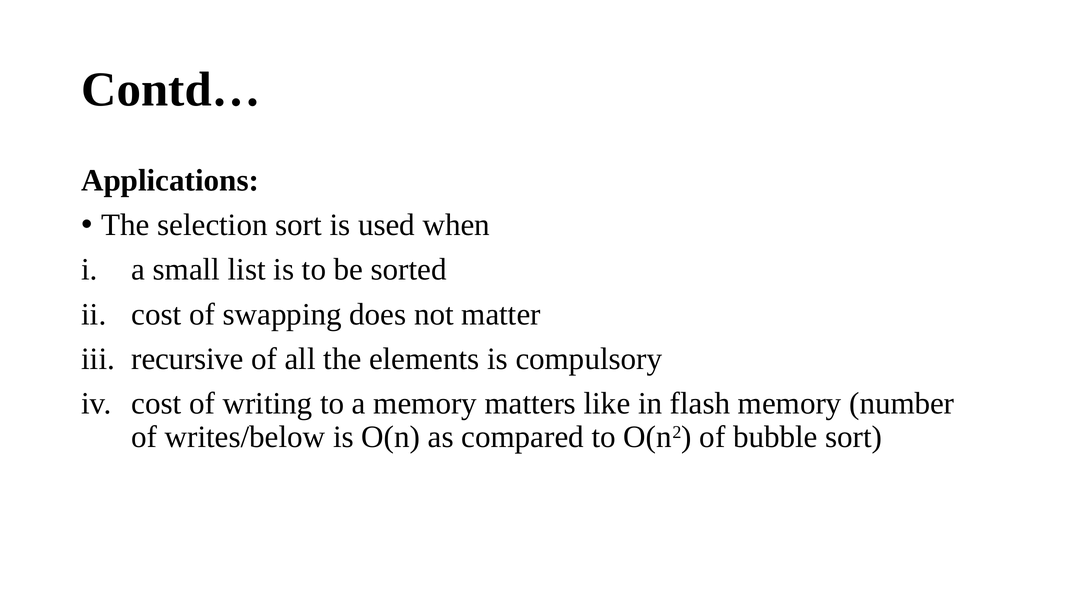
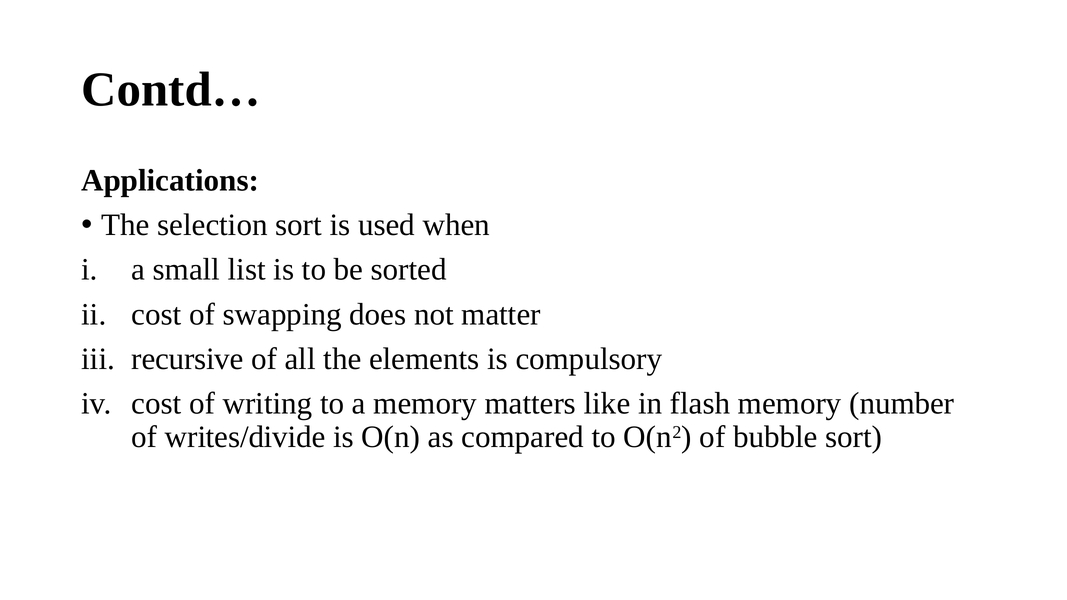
writes/below: writes/below -> writes/divide (245, 437)
